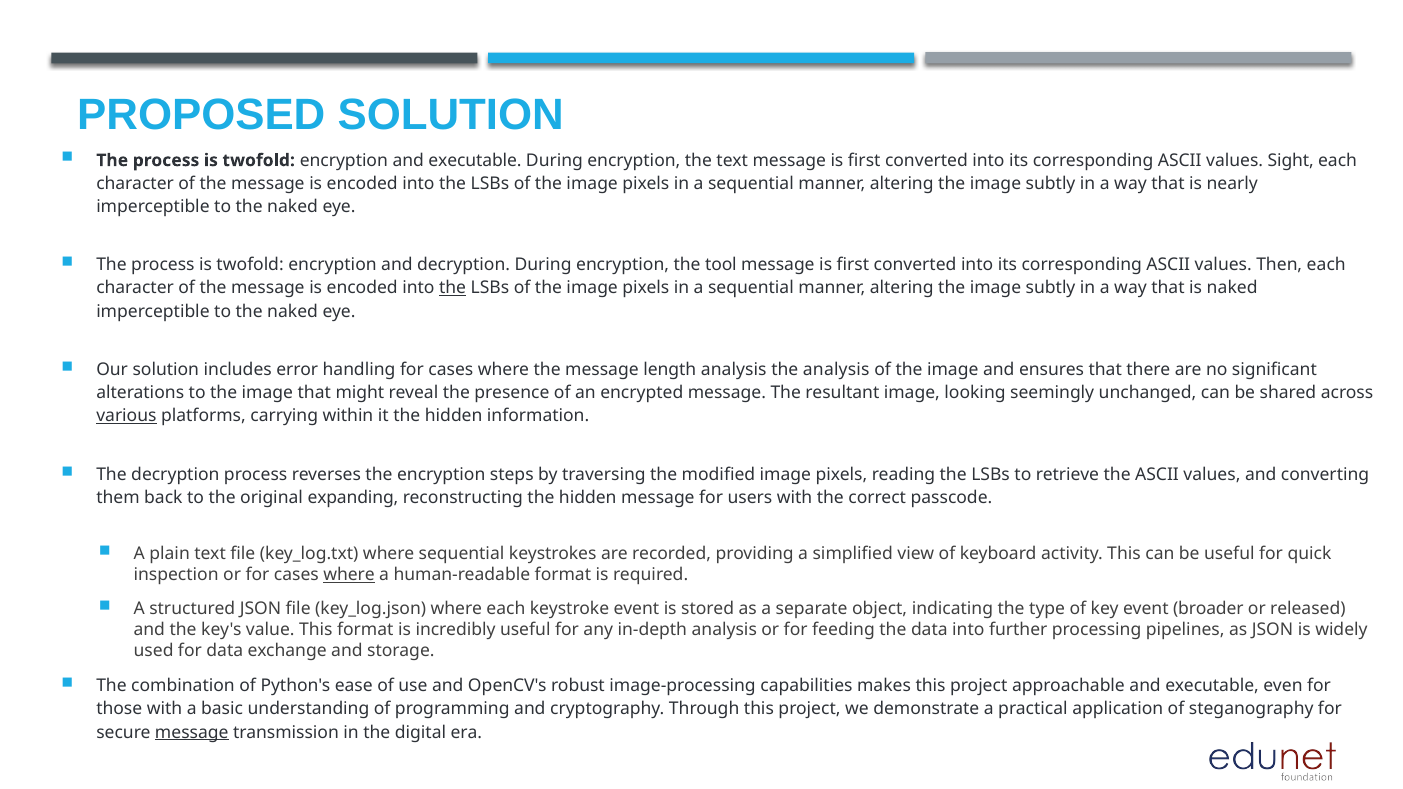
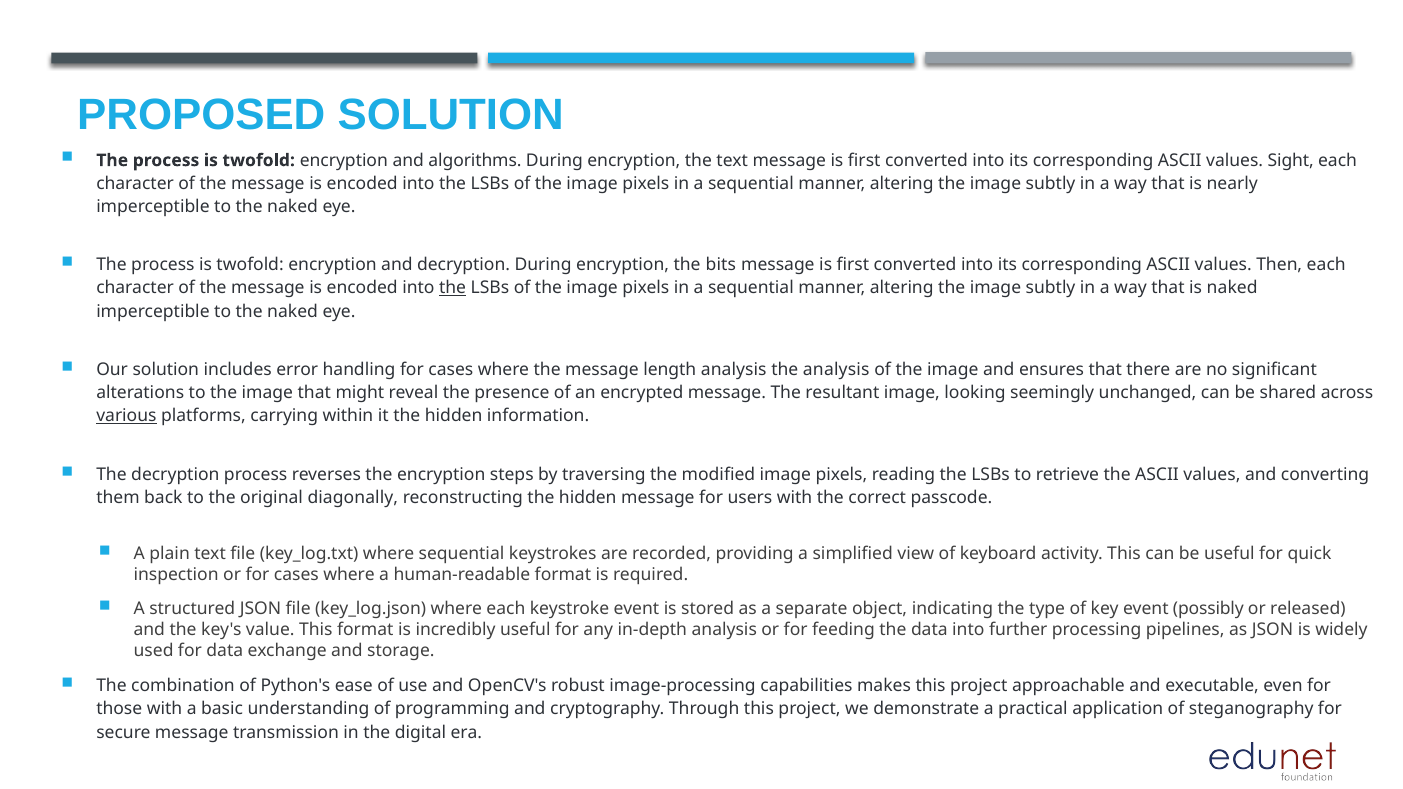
encryption and executable: executable -> algorithms (475, 160)
tool: tool -> bits (721, 265)
expanding: expanding -> diagonally (353, 498)
where underline: present -> none (349, 575)
broader: broader -> possibly (1208, 609)
message underline: present -> none (192, 732)
